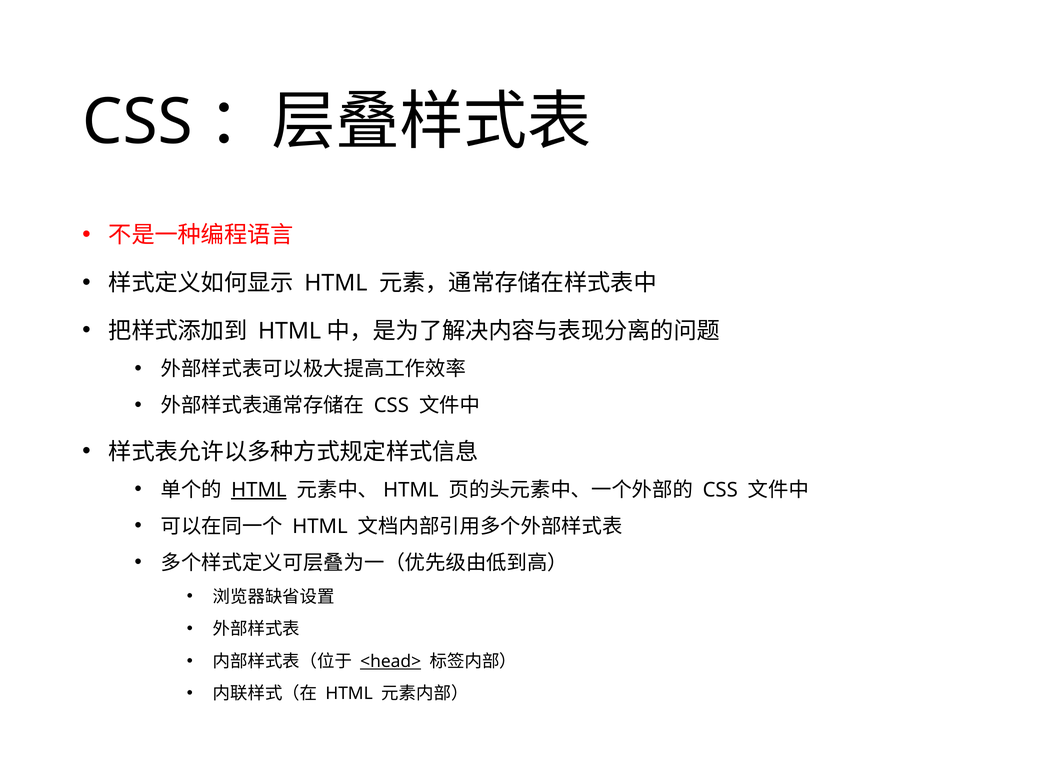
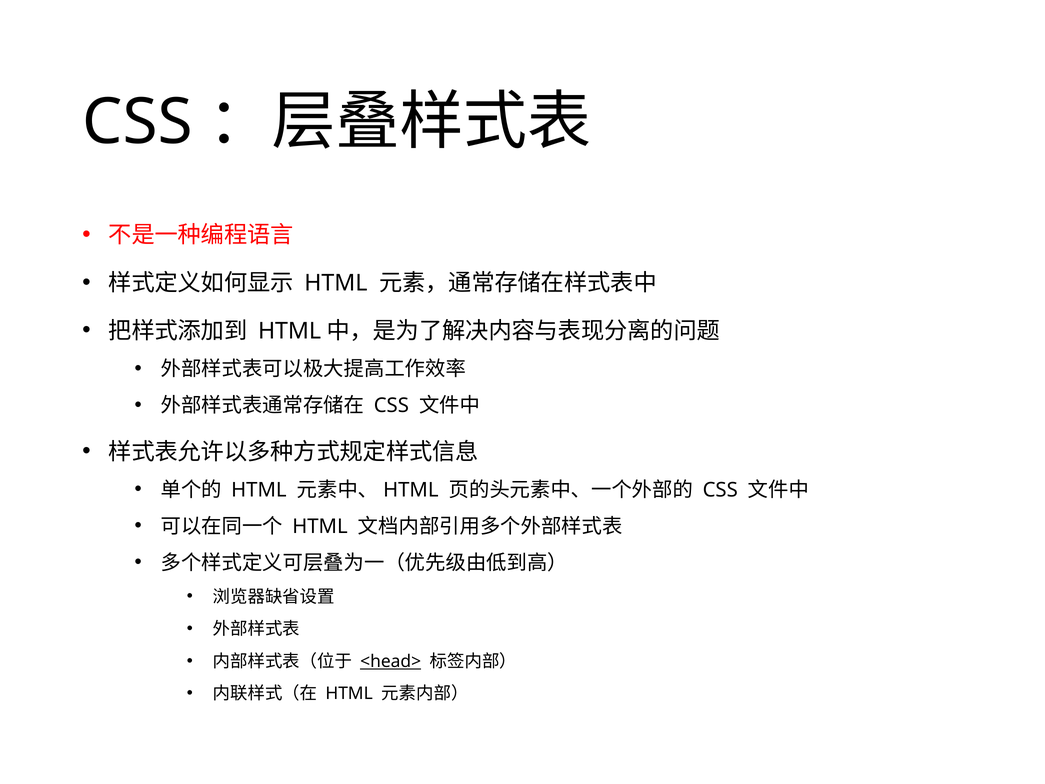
HTML underline: present -> none (259, 490)
